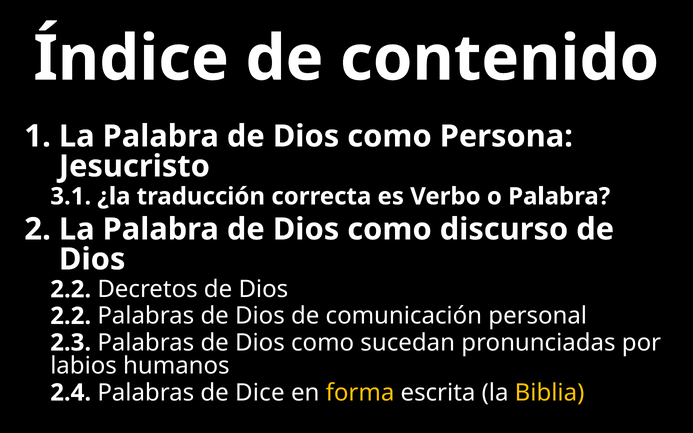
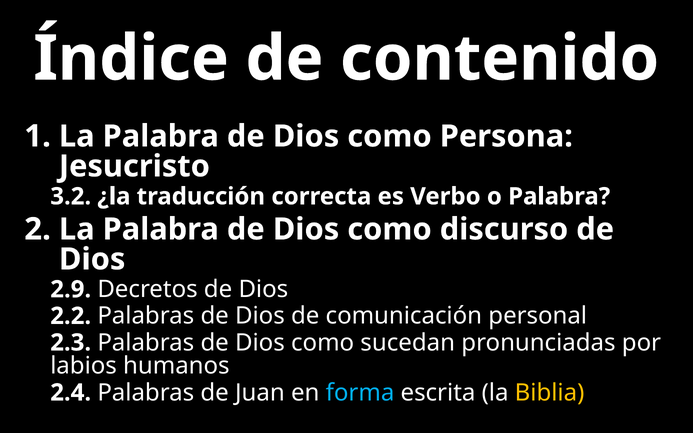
3.1: 3.1 -> 3.2 (71, 196)
2.2: 2.2 -> 2.9 (71, 290)
Dice: Dice -> Juan (260, 393)
forma colour: yellow -> light blue (360, 393)
